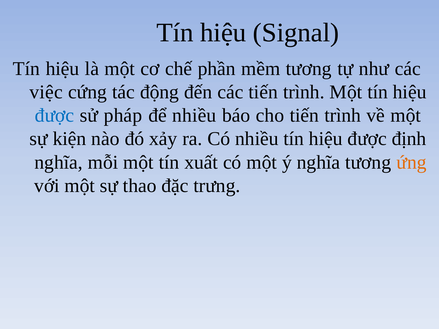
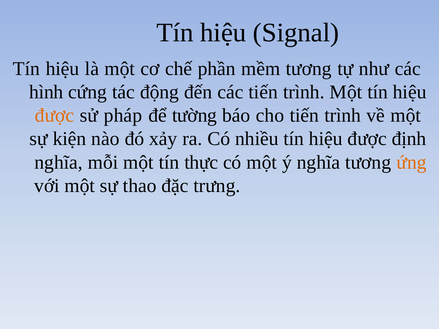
việc: việc -> hình (46, 92)
được colour: blue -> orange (55, 116)
để nhiều: nhiều -> tường (195, 116)
xuất: xuất -> thực (201, 162)
